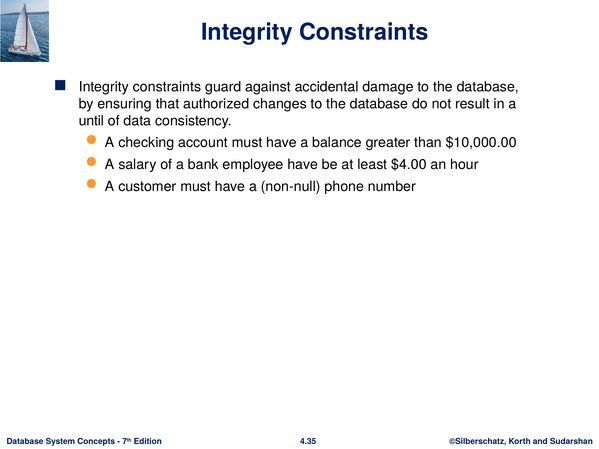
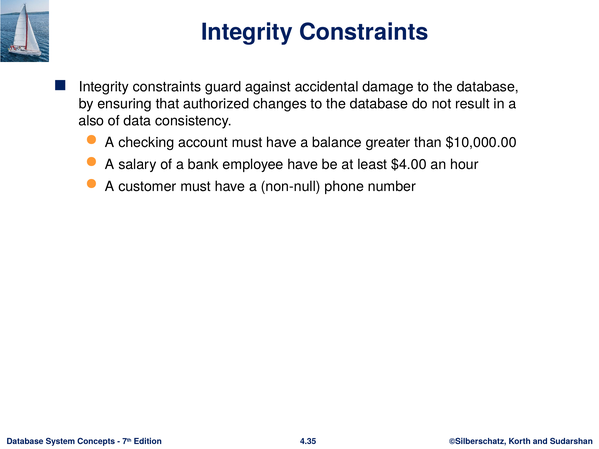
until: until -> also (91, 121)
